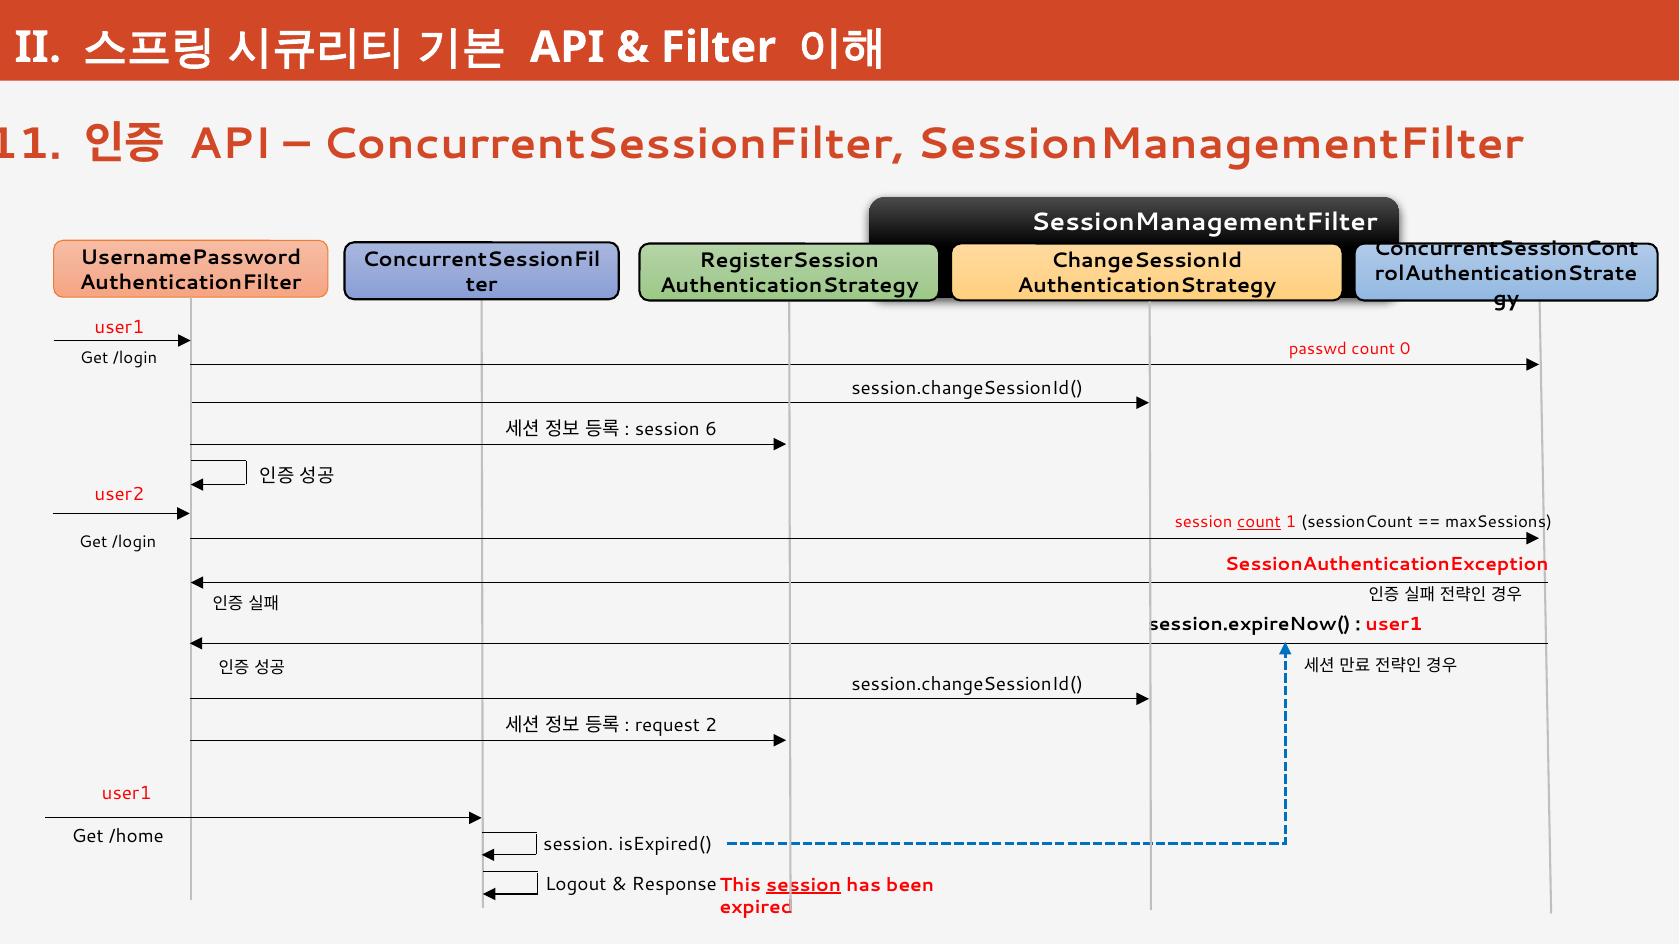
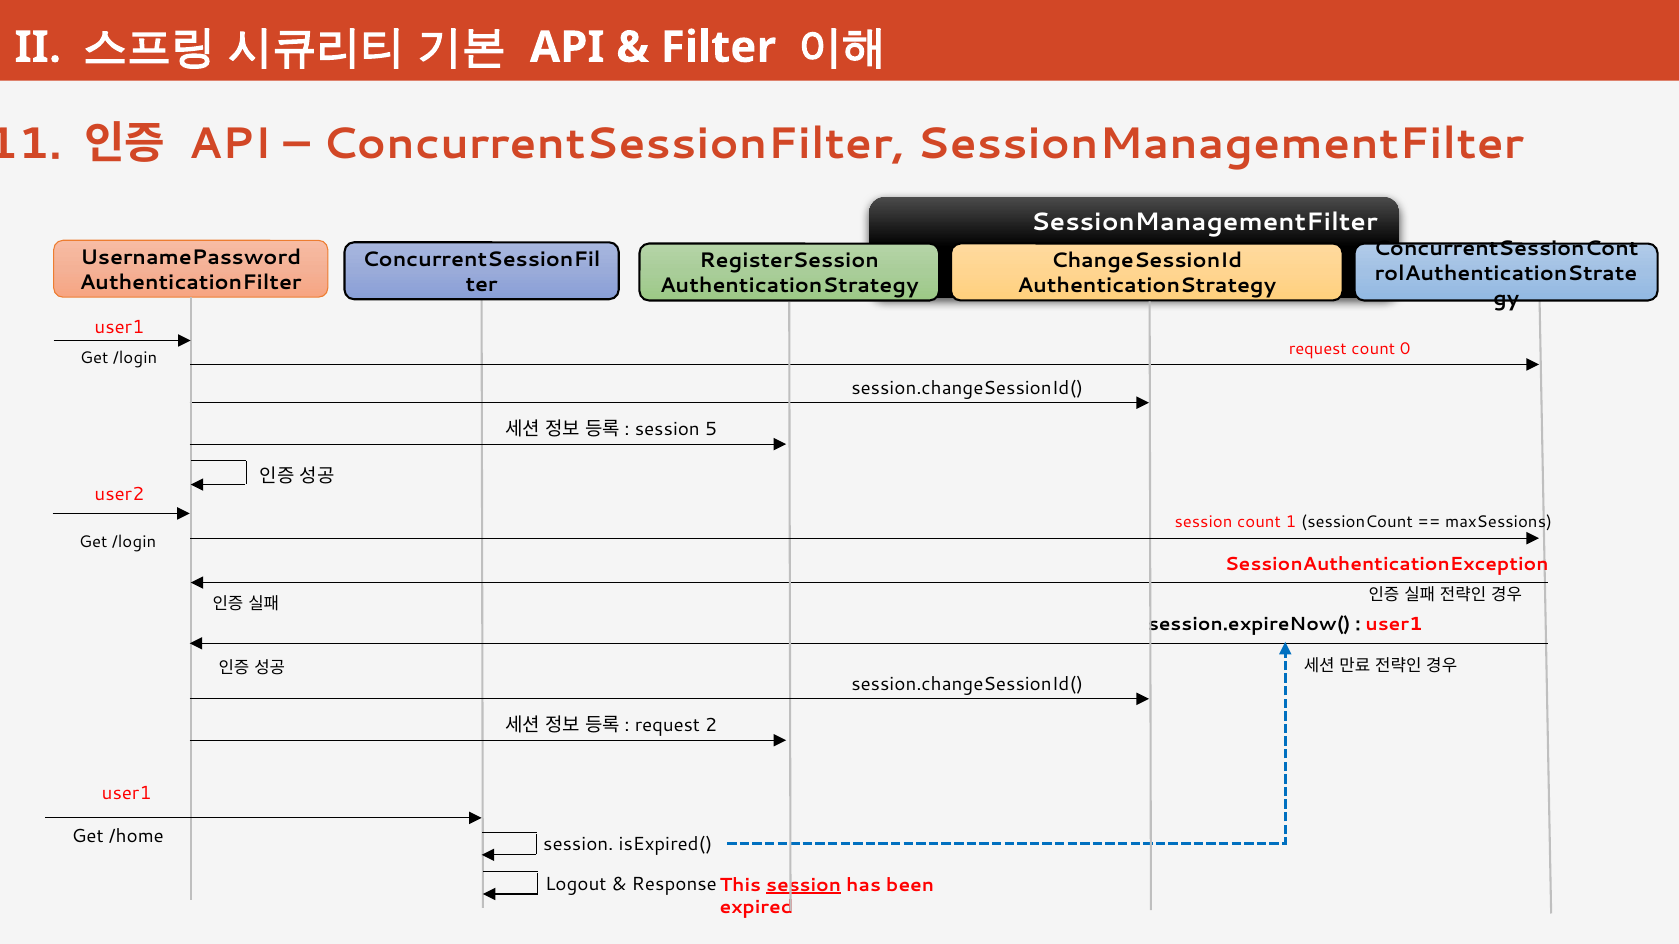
passwd: passwd -> request (1318, 349)
6: 6 -> 5 (711, 429)
count underline: present -> none (1259, 523)
